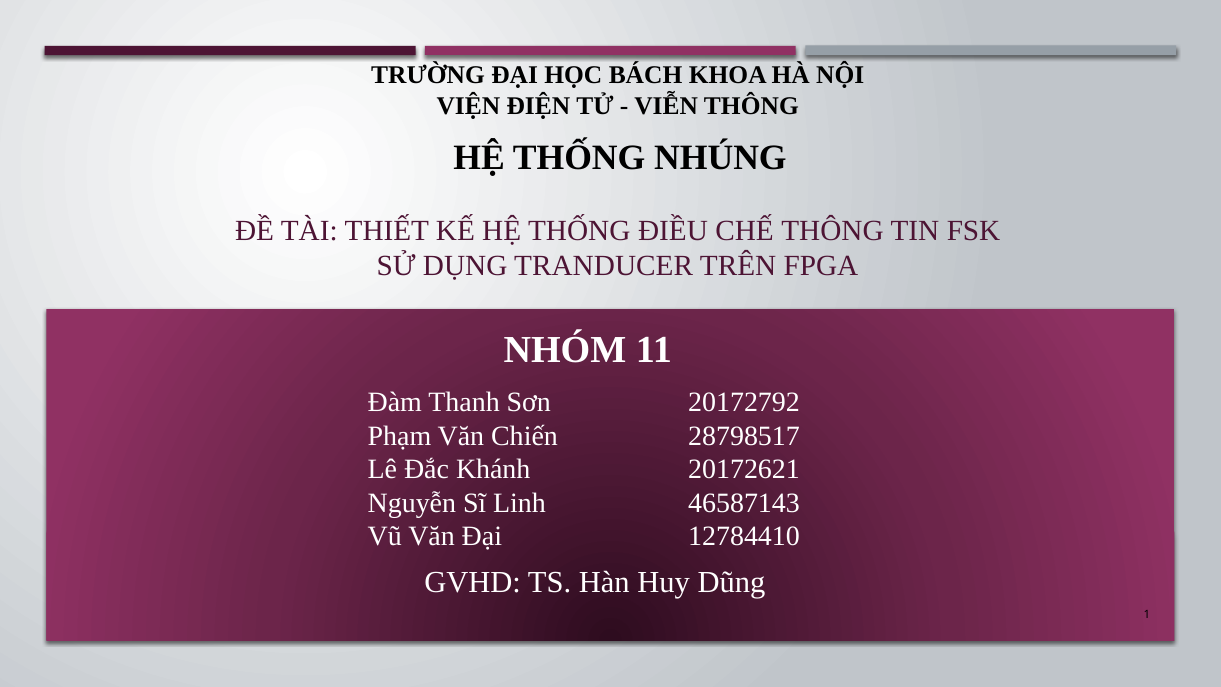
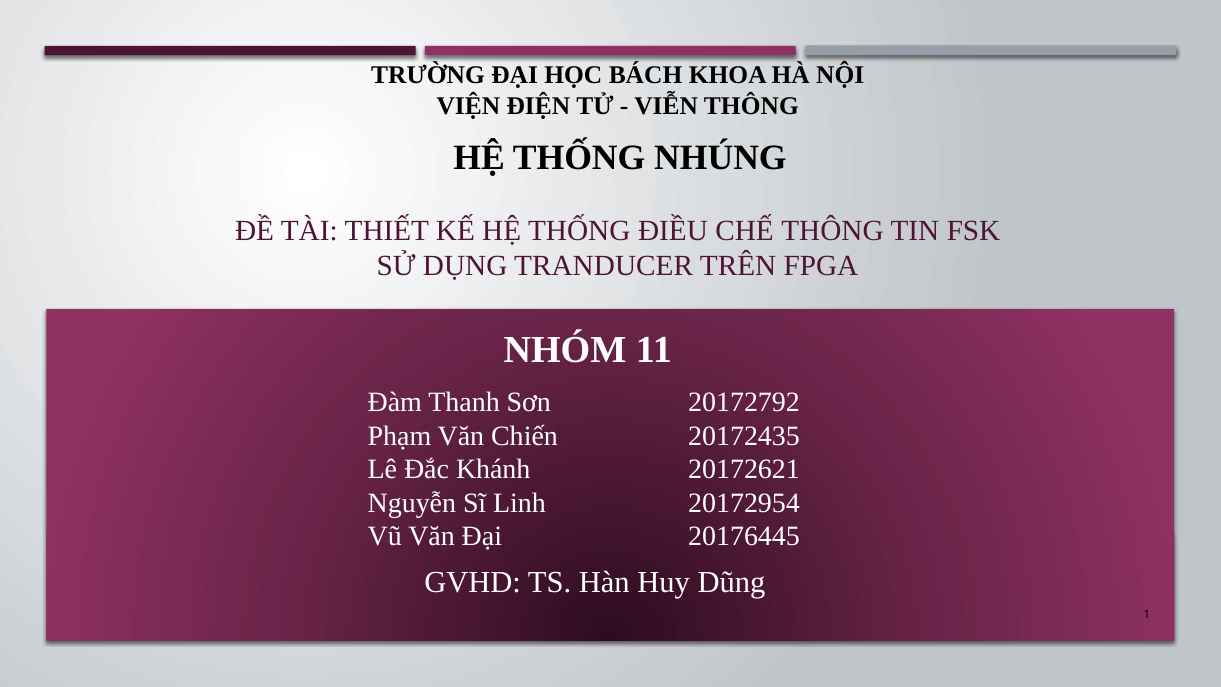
28798517: 28798517 -> 20172435 (744, 436)
46587143: 46587143 -> 20172954 (744, 503)
12784410: 12784410 -> 20176445 (744, 536)
